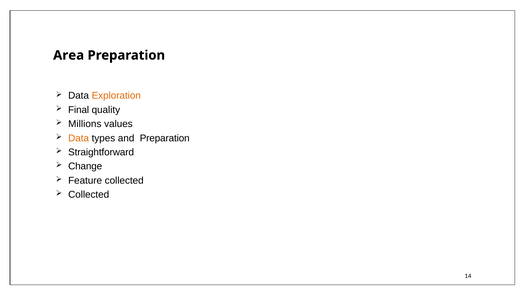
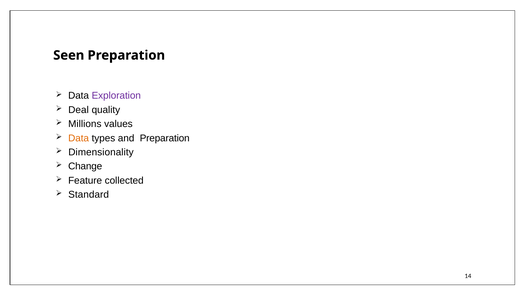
Area: Area -> Seen (69, 55)
Exploration colour: orange -> purple (116, 96)
Final: Final -> Deal (79, 110)
Straightforward: Straightforward -> Dimensionality (101, 152)
Collected: Collected -> Standard (89, 195)
